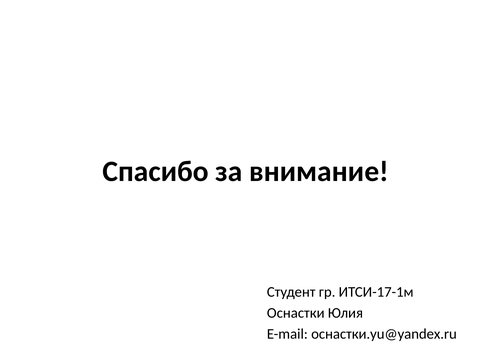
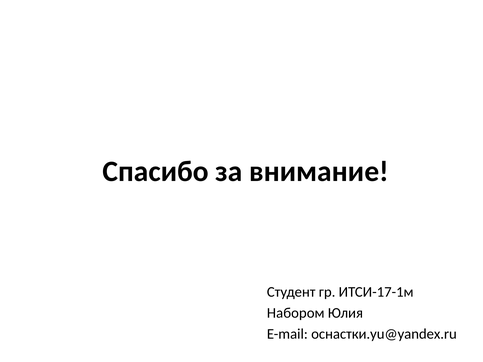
Оснастки: Оснастки -> Набором (296, 313)
